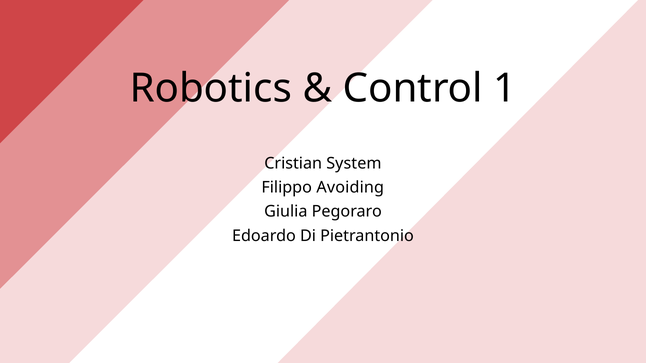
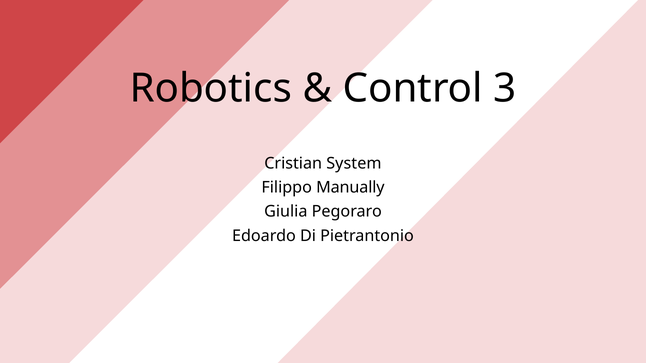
1: 1 -> 3 (505, 89)
Avoiding: Avoiding -> Manually (350, 188)
